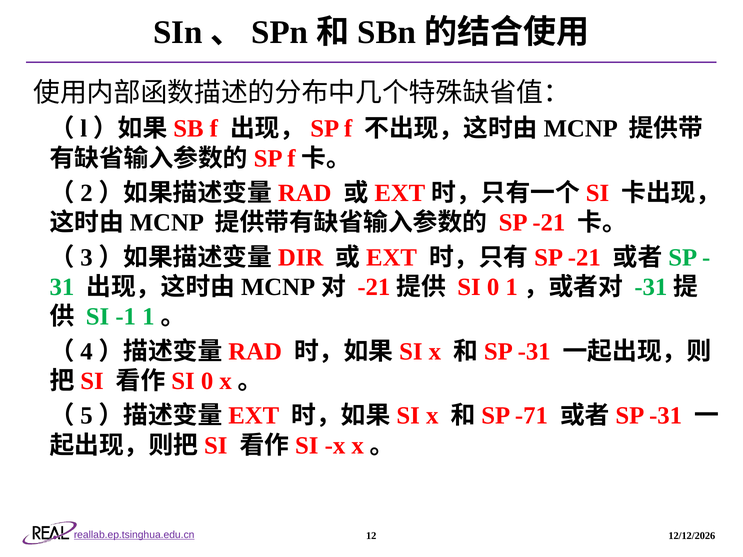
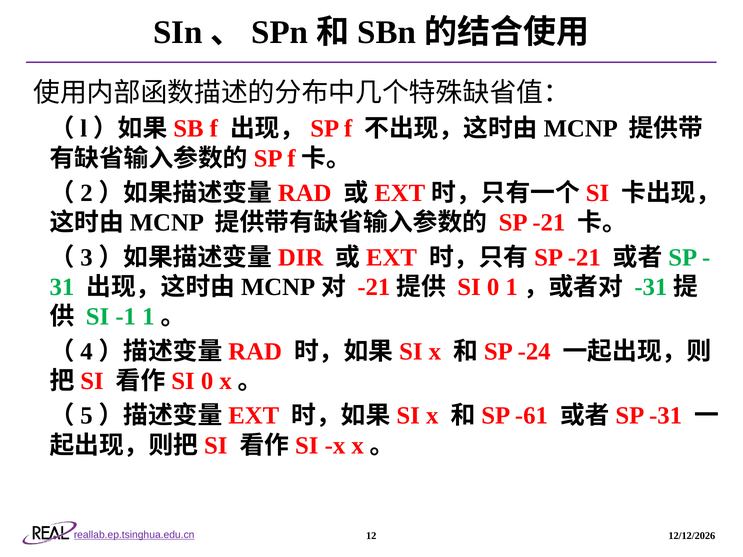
-31: -31 -> -24 (534, 352)
-71: -71 -> -61 (531, 416)
